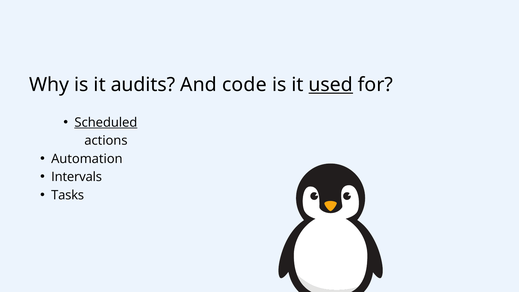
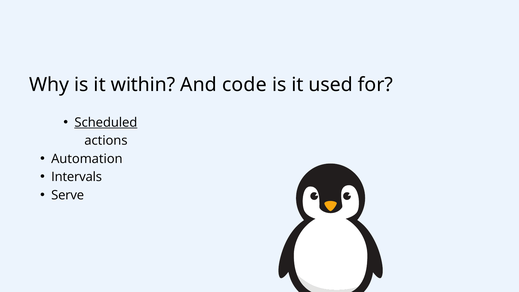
audits: audits -> within (143, 85)
used underline: present -> none (331, 85)
Tasks: Tasks -> Serve (68, 195)
